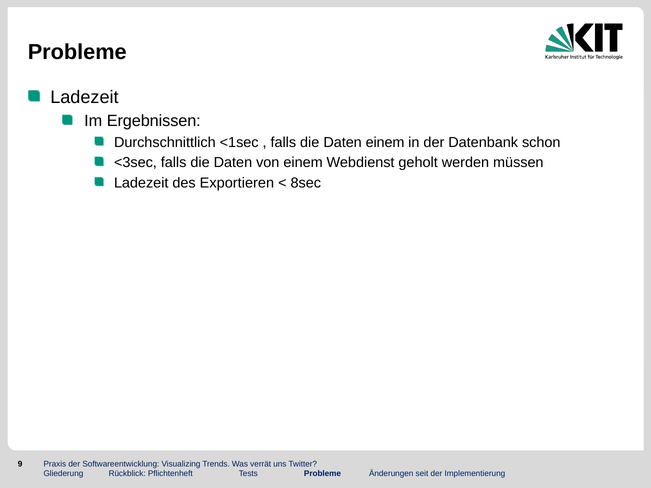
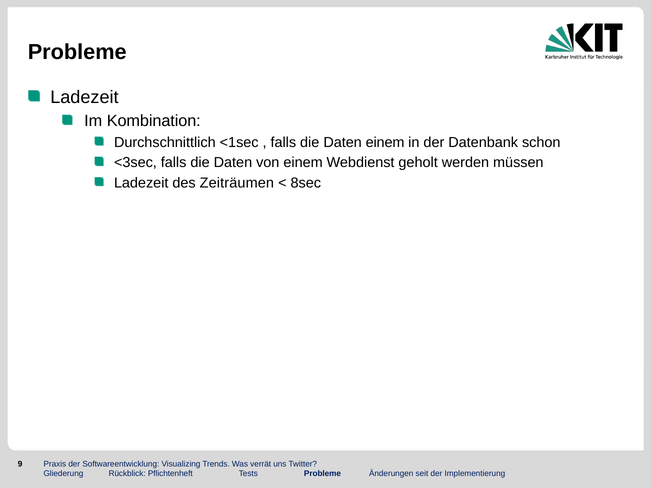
Ergebnissen: Ergebnissen -> Kombination (154, 121)
Exportieren: Exportieren -> Zeiträumen (237, 183)
